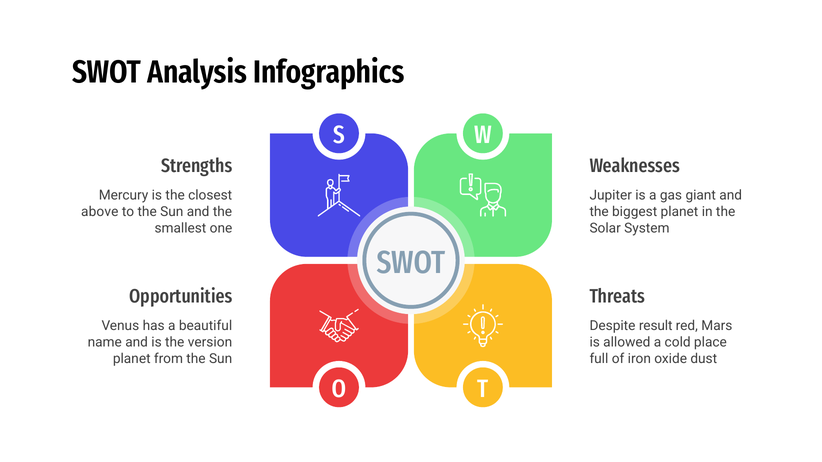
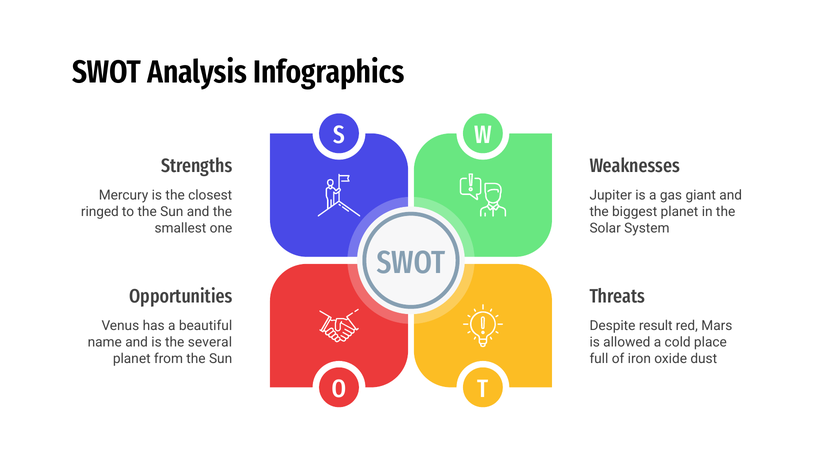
above: above -> ringed (100, 212)
version: version -> several (210, 342)
